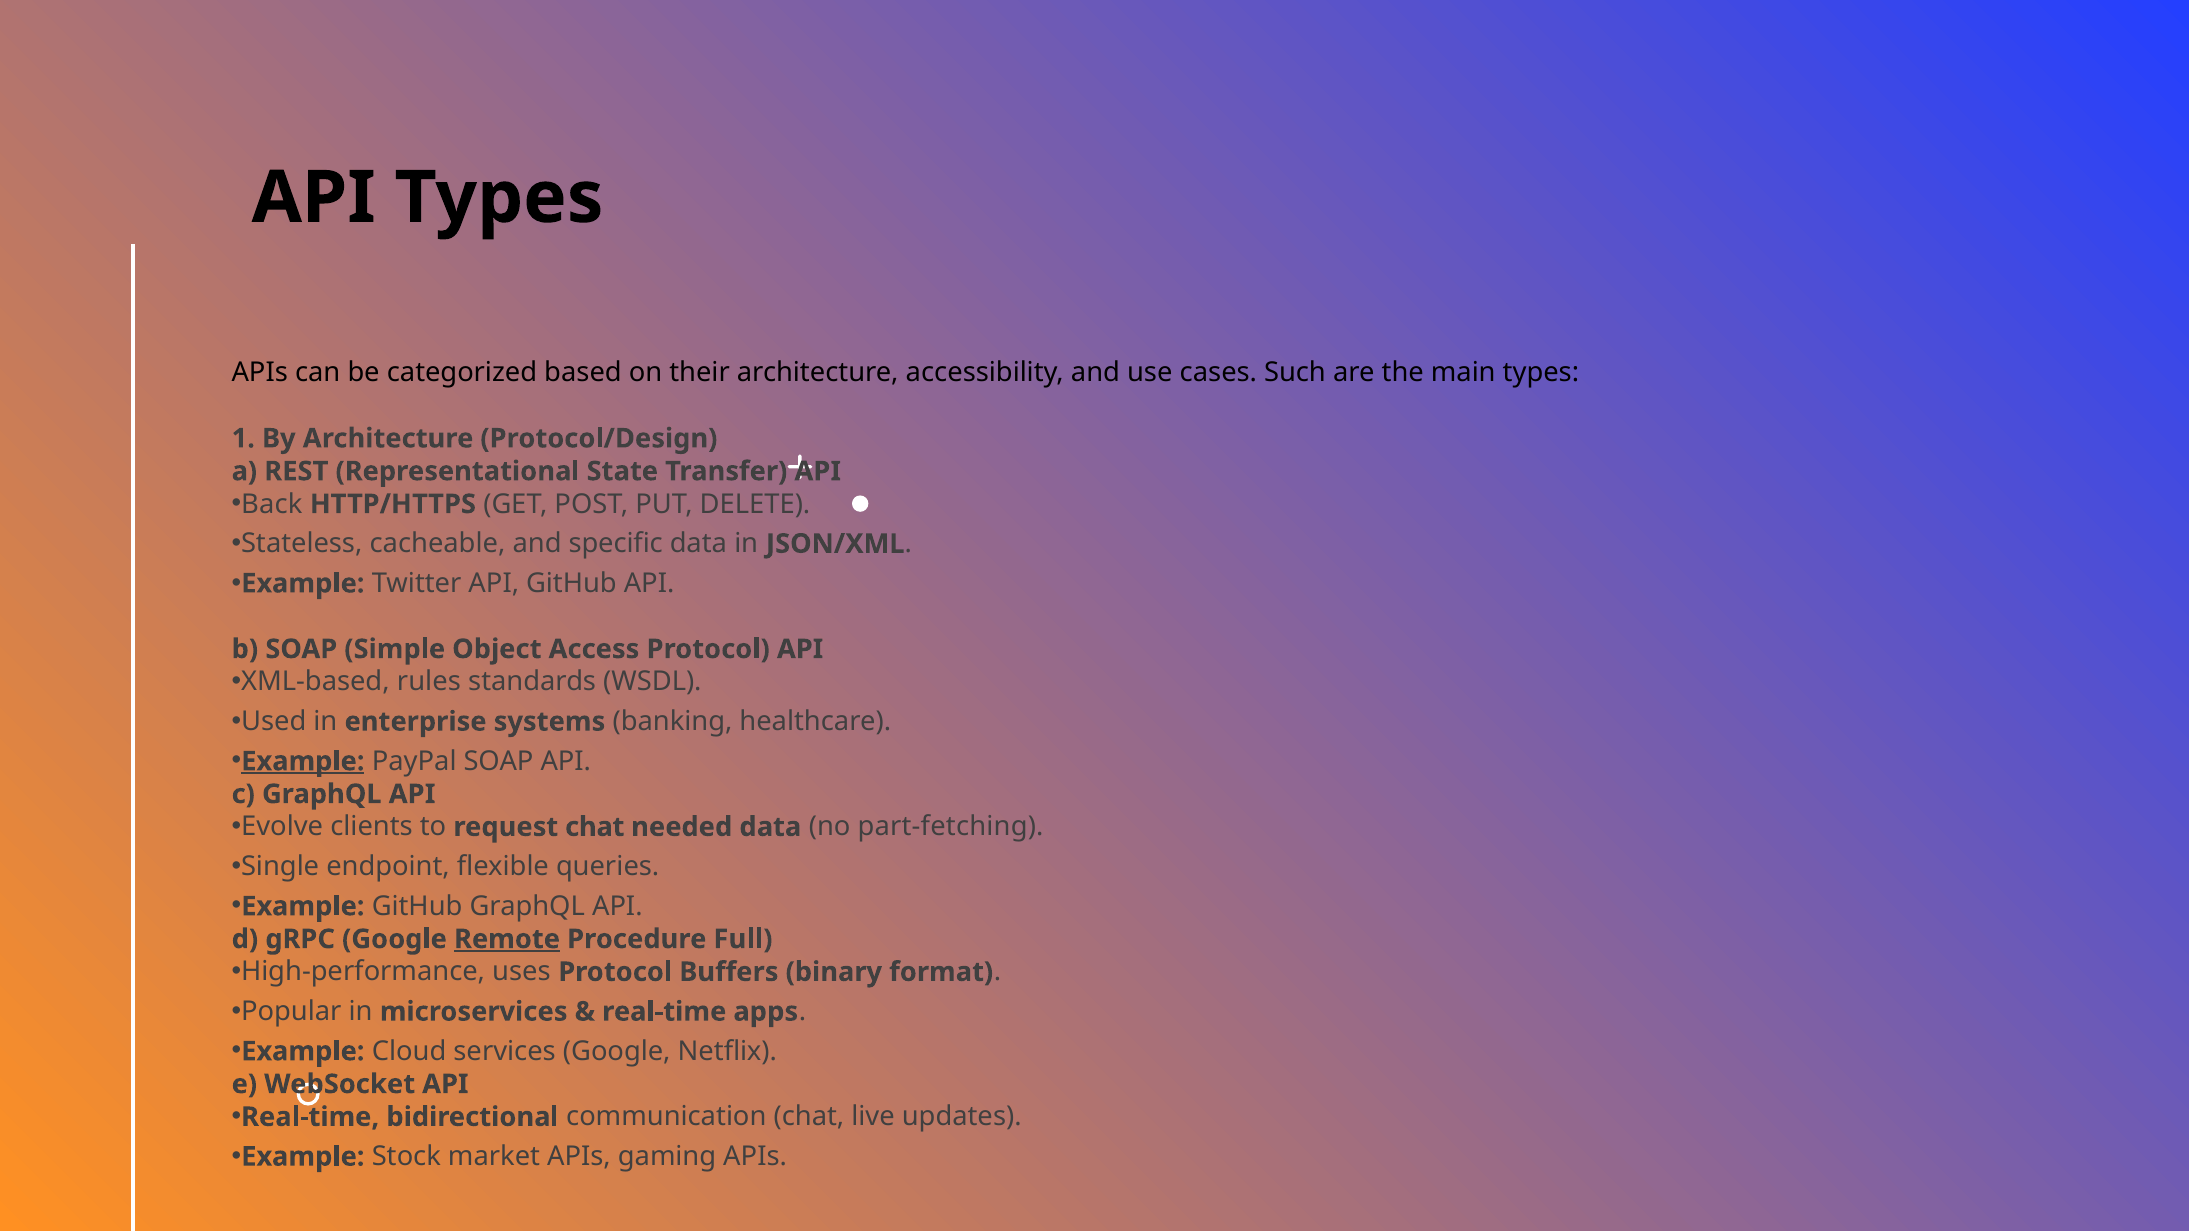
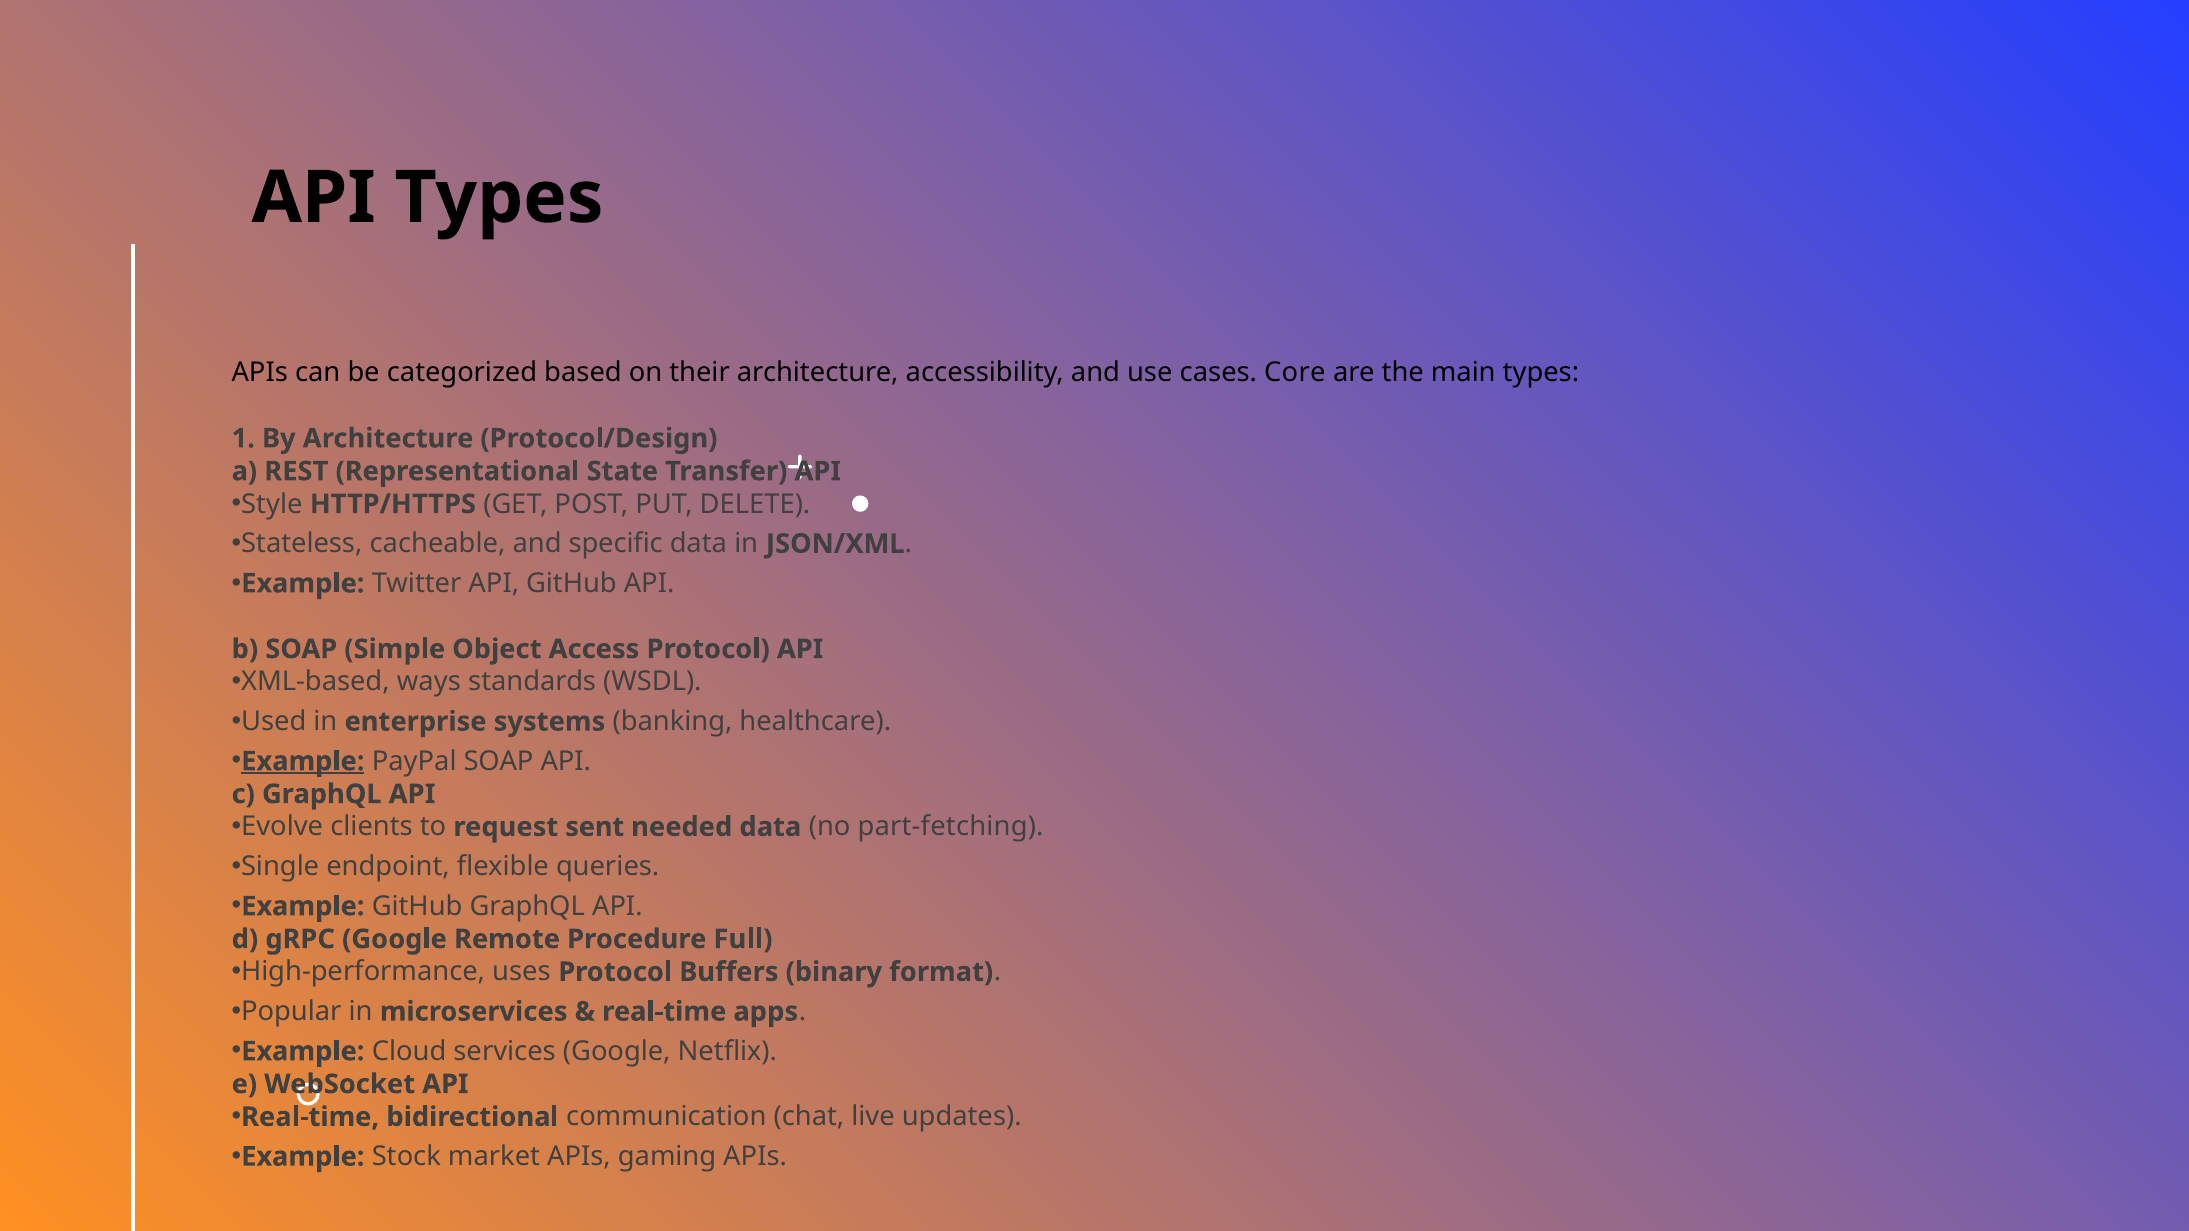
Such: Such -> Core (1295, 373)
Back: Back -> Style (272, 504)
rules: rules -> ways (429, 682)
request chat: chat -> sent (595, 827)
Remote underline: present -> none (507, 939)
